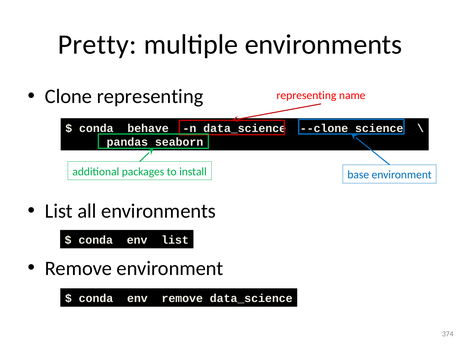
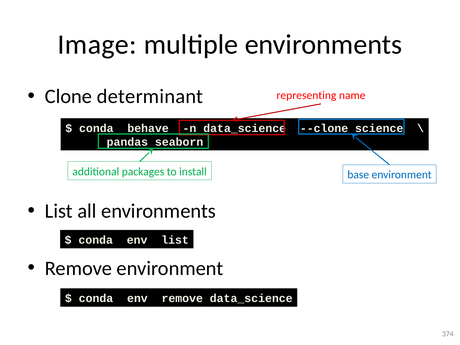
Pretty: Pretty -> Image (97, 45)
Clone representing: representing -> determinant (150, 96)
